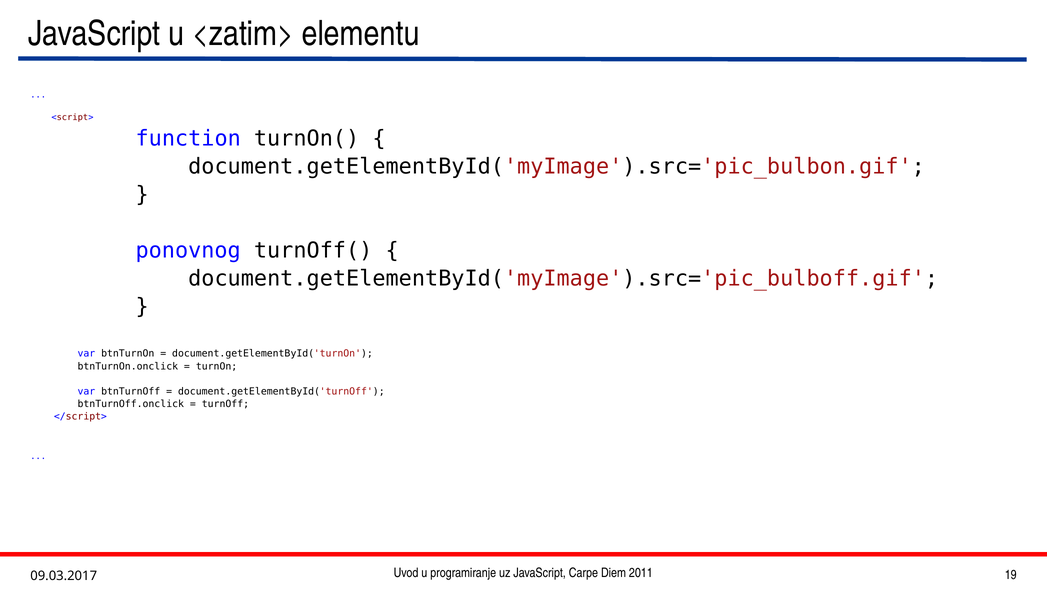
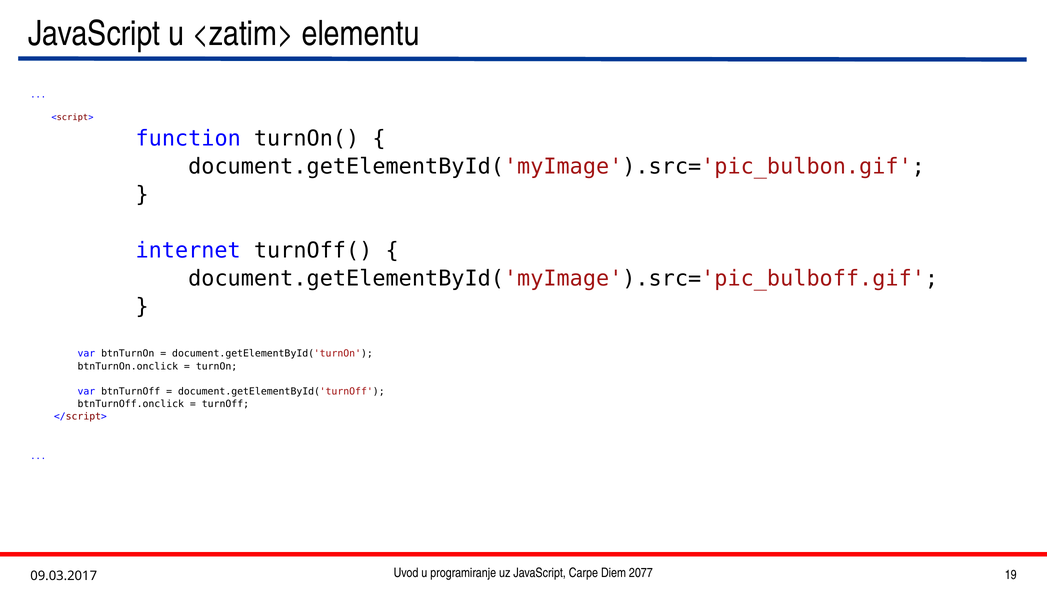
ponovnog: ponovnog -> internet (188, 251)
2011: 2011 -> 2077 (641, 573)
